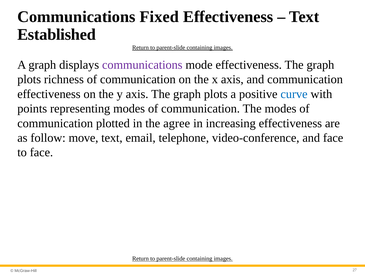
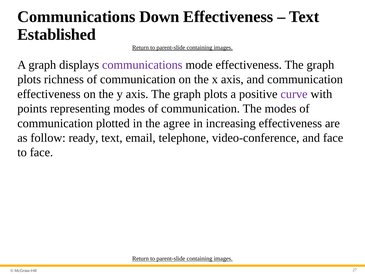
Fixed: Fixed -> Down (159, 17)
curve colour: blue -> purple (294, 94)
move: move -> ready (83, 138)
